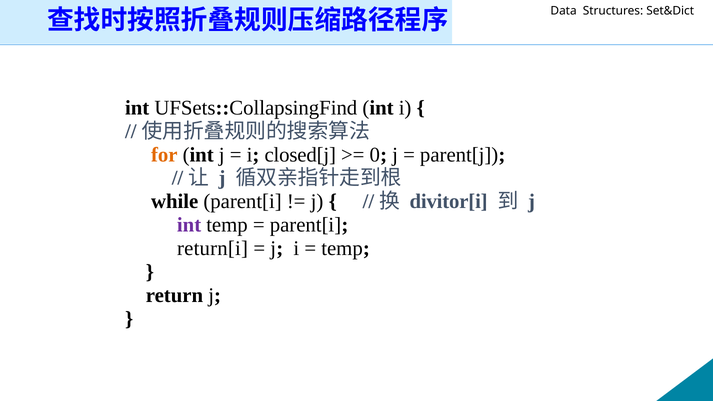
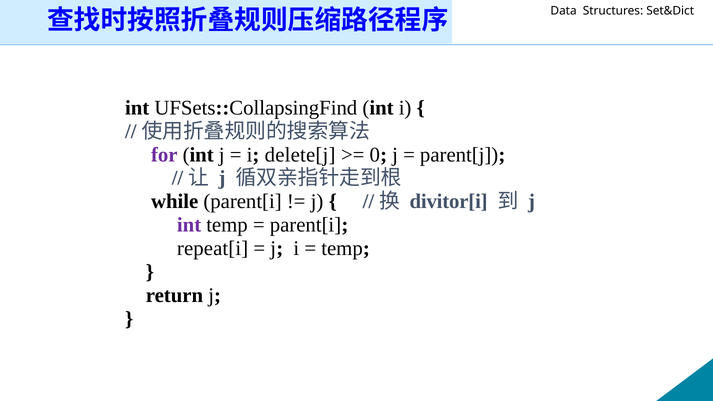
for colour: orange -> purple (164, 155)
closed[j: closed[j -> delete[j (300, 155)
return[i: return[i -> repeat[i (213, 248)
